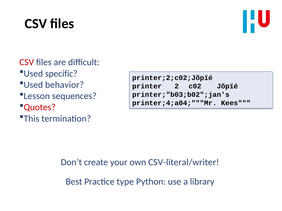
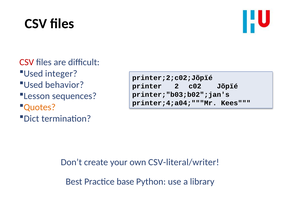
specific: specific -> integer (61, 74)
Quotes colour: red -> orange (40, 108)
This: This -> Dict (31, 119)
type: type -> base (125, 182)
